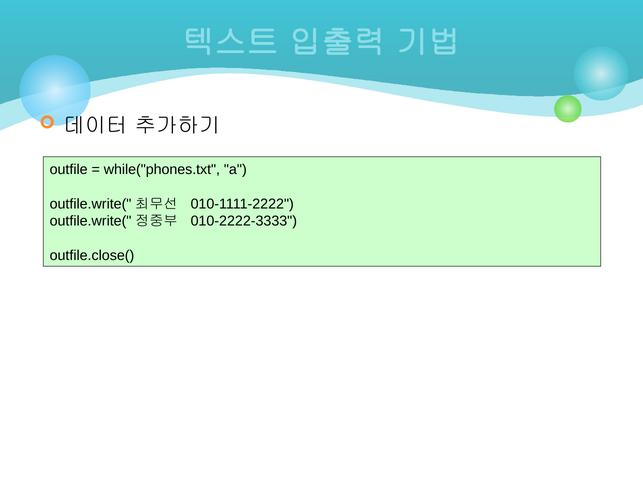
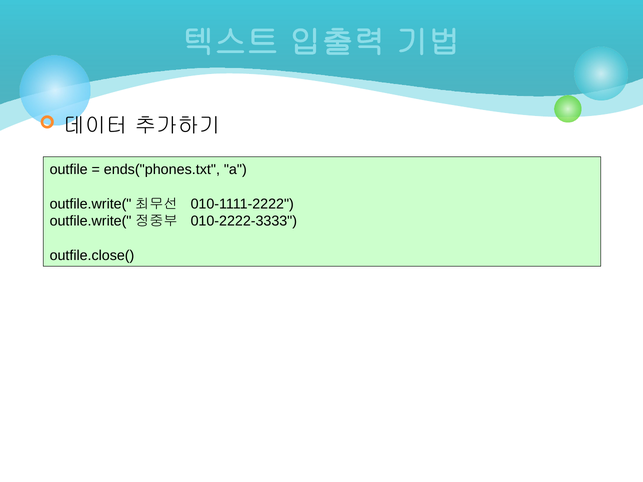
while("phones.txt: while("phones.txt -> ends("phones.txt (162, 170)
